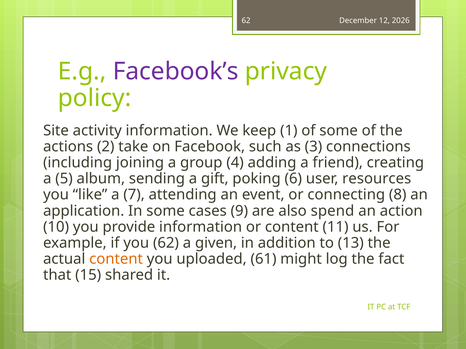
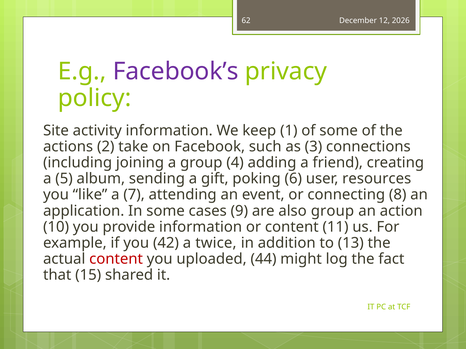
also spend: spend -> group (332, 211)
you 62: 62 -> 42 (166, 243)
given: given -> twice (216, 243)
content colour: orange -> red (116, 259)
61: 61 -> 44 (264, 259)
